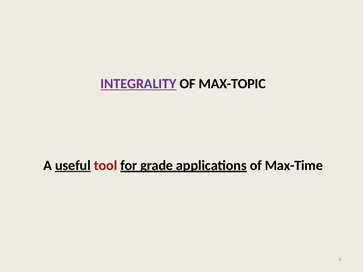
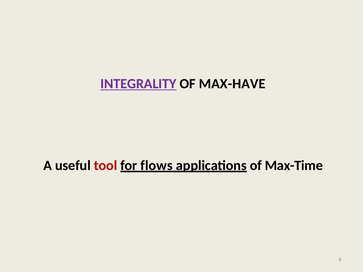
MAX-TOPIC: MAX-TOPIC -> MAX-HAVE (232, 84)
useful underline: present -> none (73, 166)
grade: grade -> flows (157, 166)
